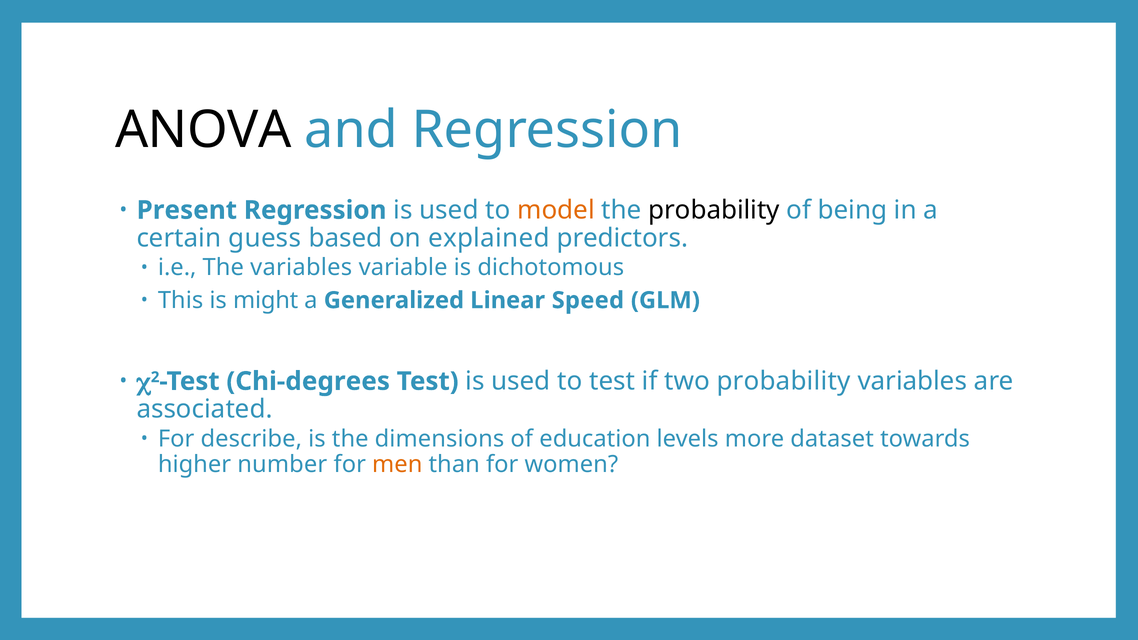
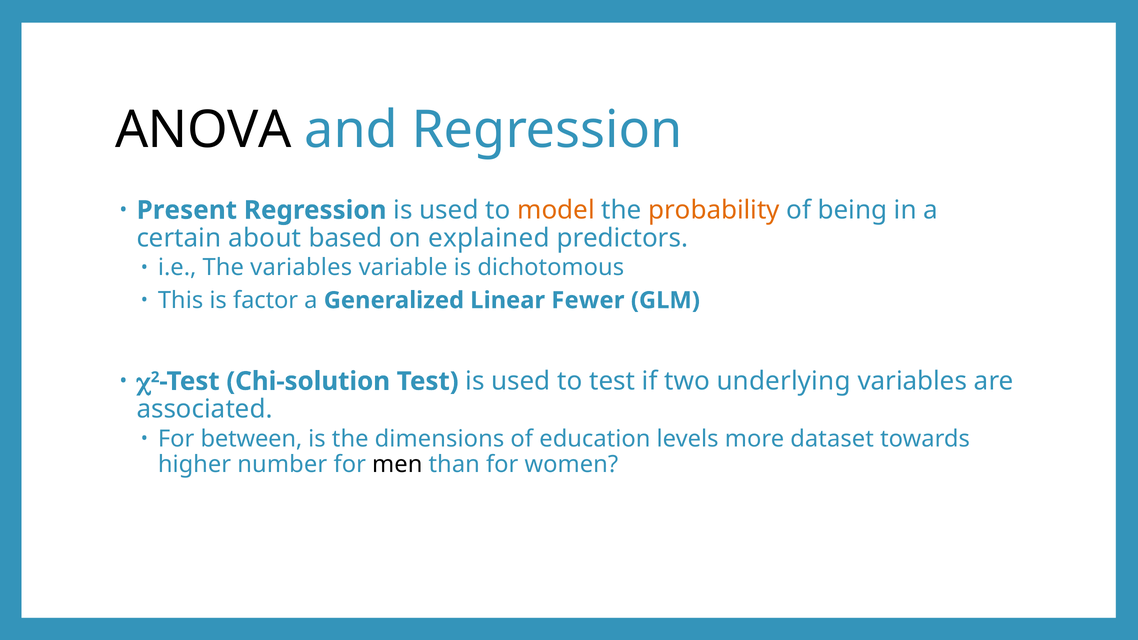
probability colour: black -> orange (714, 210)
guess: guess -> about (265, 238)
might: might -> factor (266, 300)
Speed: Speed -> Fewer (588, 300)
Chi-degrees: Chi-degrees -> Chi-solution (308, 381)
two probability: probability -> underlying (784, 381)
describe: describe -> between (251, 439)
men colour: orange -> black (397, 464)
